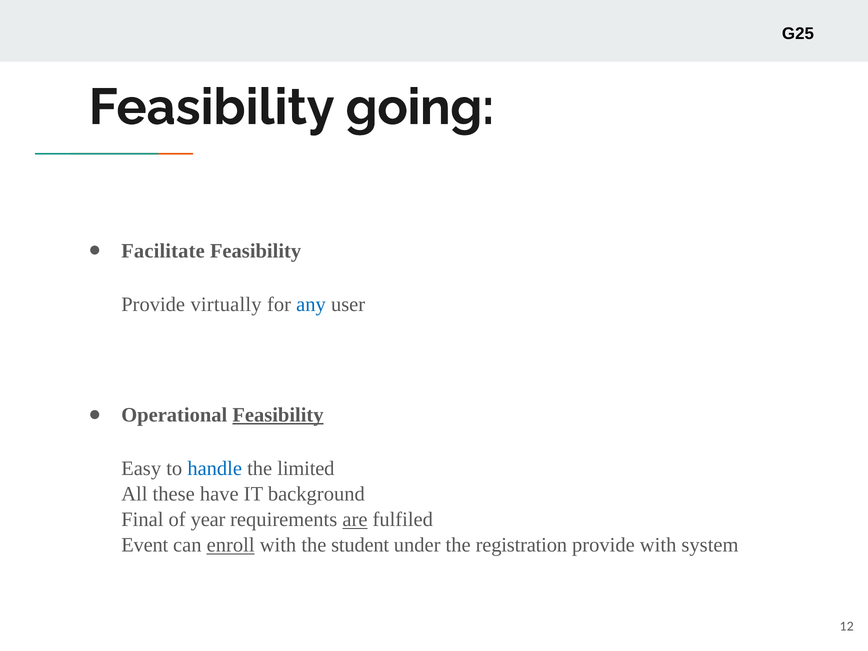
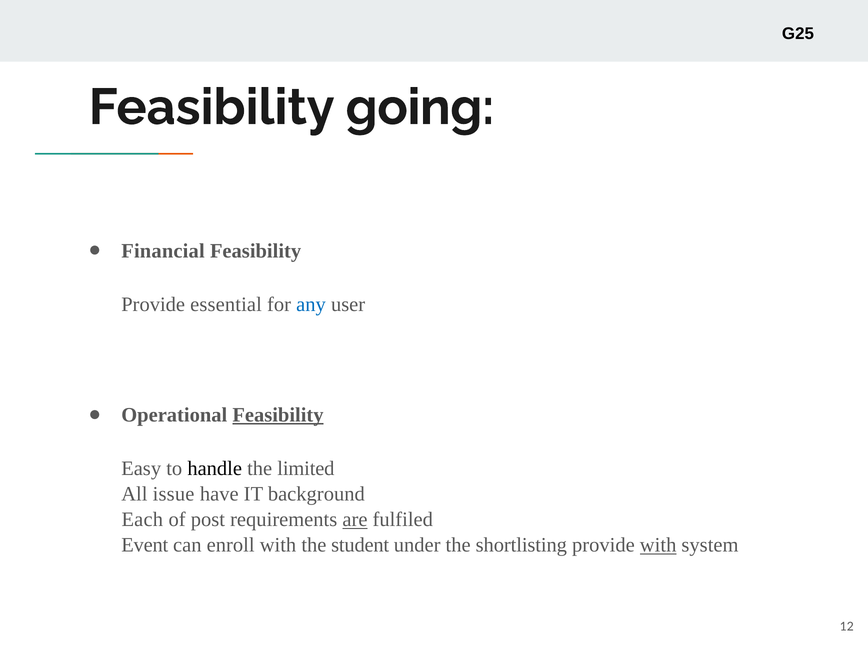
Facilitate: Facilitate -> Financial (163, 251)
virtually: virtually -> essential (226, 305)
handle colour: blue -> black (215, 469)
these: these -> issue (174, 494)
Final: Final -> Each (142, 520)
year: year -> post (208, 520)
enroll underline: present -> none (231, 545)
registration: registration -> shortlisting (521, 545)
with underline: none -> present (658, 545)
